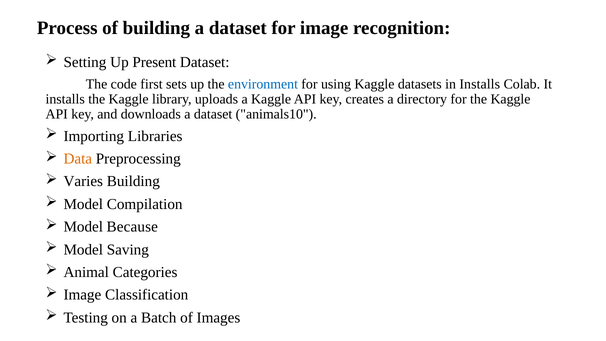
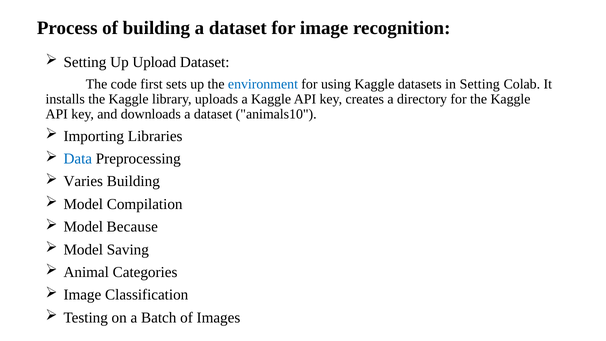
Present: Present -> Upload (154, 62)
in Installs: Installs -> Setting (480, 84)
Data colour: orange -> blue (78, 159)
